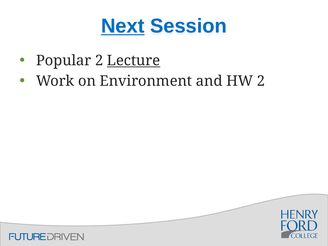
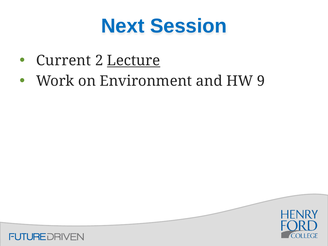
Next underline: present -> none (123, 26)
Popular: Popular -> Current (64, 61)
HW 2: 2 -> 9 (261, 81)
